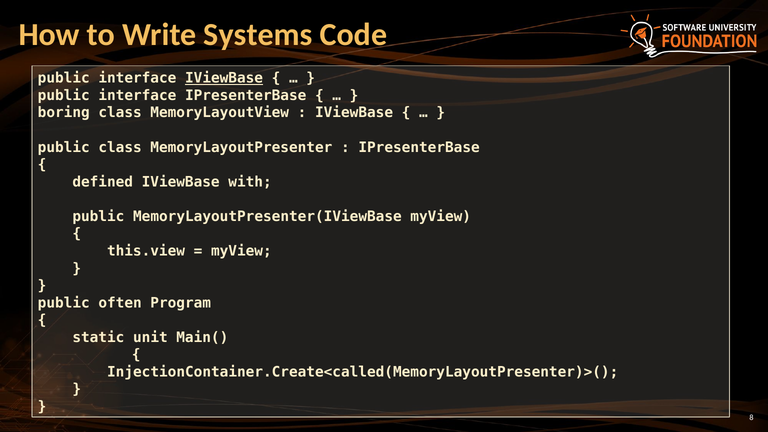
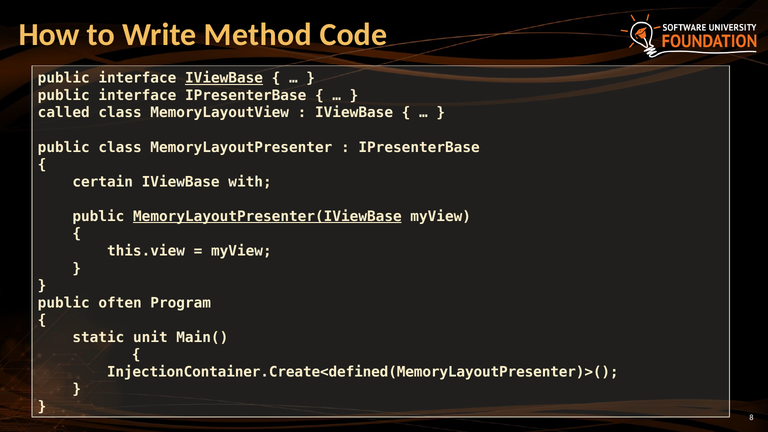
Systems: Systems -> Method (258, 35)
boring: boring -> called (64, 113)
defined: defined -> certain (103, 182)
MemoryLayoutPresenter(IViewBase underline: none -> present (267, 216)
InjectionContainer.Create<called(MemoryLayoutPresenter)>(: InjectionContainer.Create<called(MemoryLayoutPresenter)>( -> InjectionContainer.Create<defined(MemoryLayoutPresenter)>( (363, 372)
